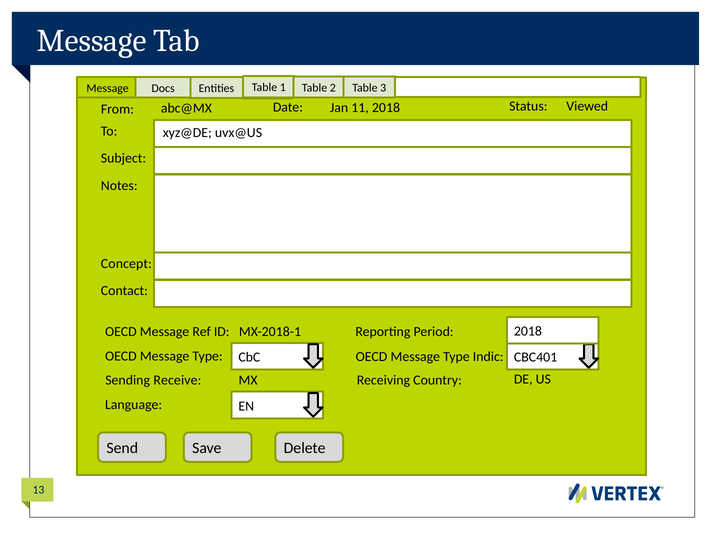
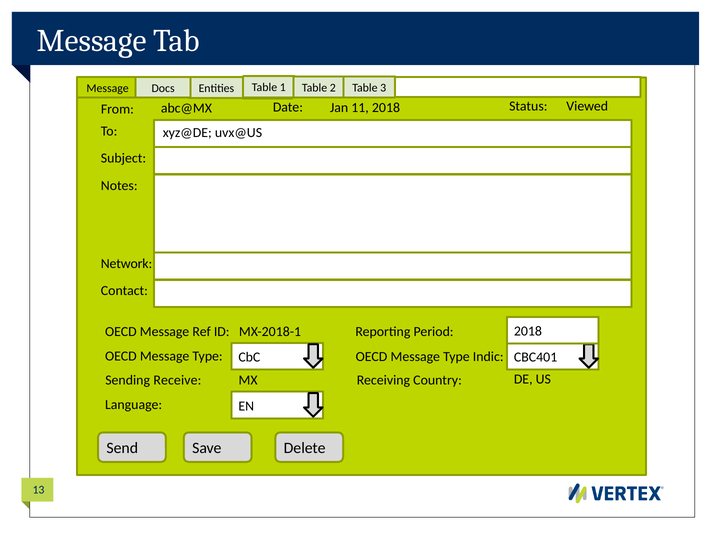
Concept: Concept -> Network (127, 264)
